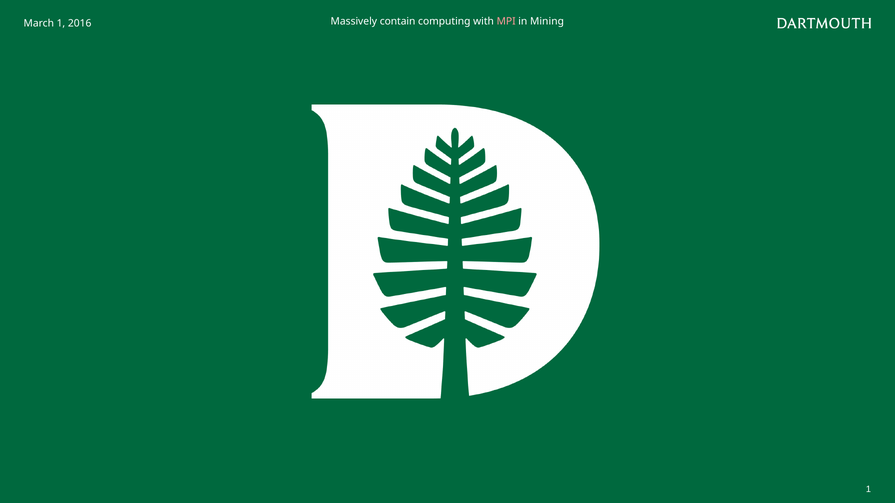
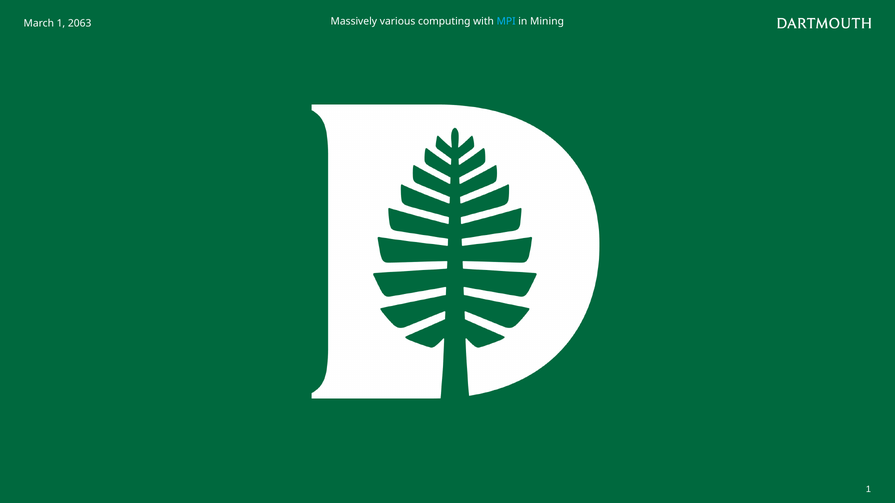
contain: contain -> various (398, 21)
MPI colour: pink -> light blue (506, 21)
2016: 2016 -> 2063 (80, 23)
